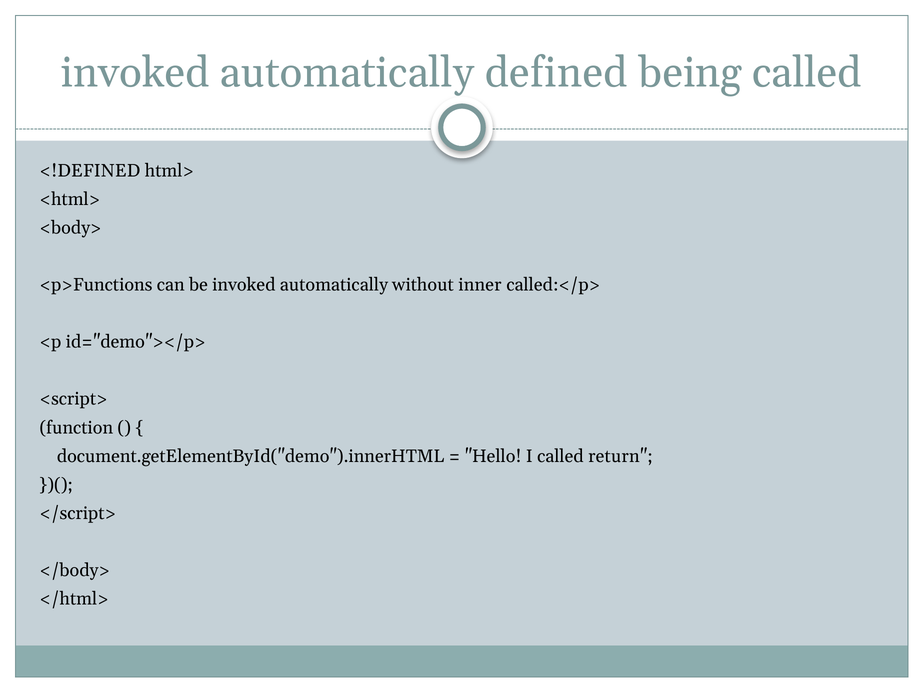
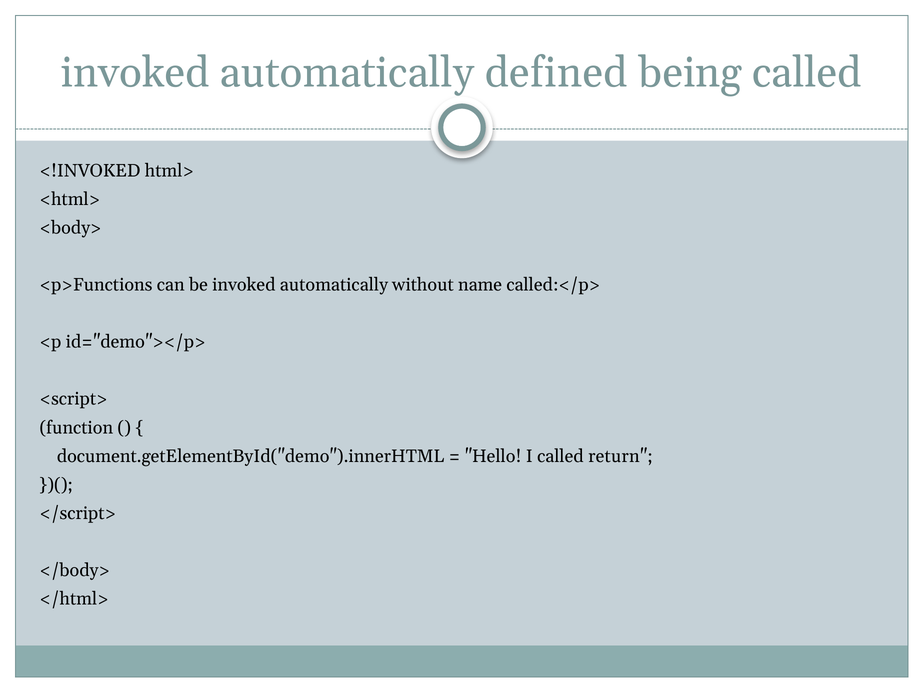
<!DEFINED: <!DEFINED -> <!INVOKED (90, 171)
inner: inner -> name (480, 285)
